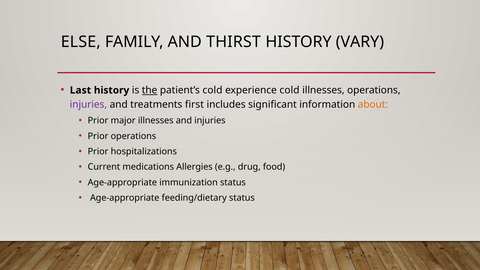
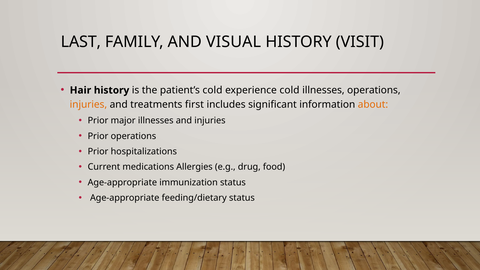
ELSE: ELSE -> LAST (81, 42)
THIRST: THIRST -> VISUAL (234, 42)
VARY: VARY -> VISIT (360, 42)
Last: Last -> Hair (80, 90)
the underline: present -> none (150, 90)
injuries colour: purple -> orange (88, 105)
